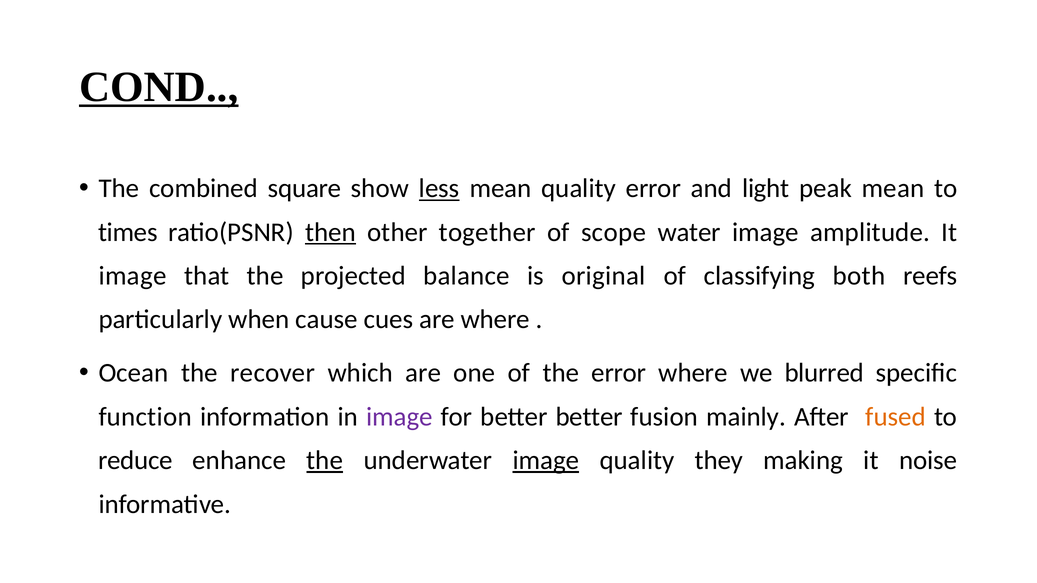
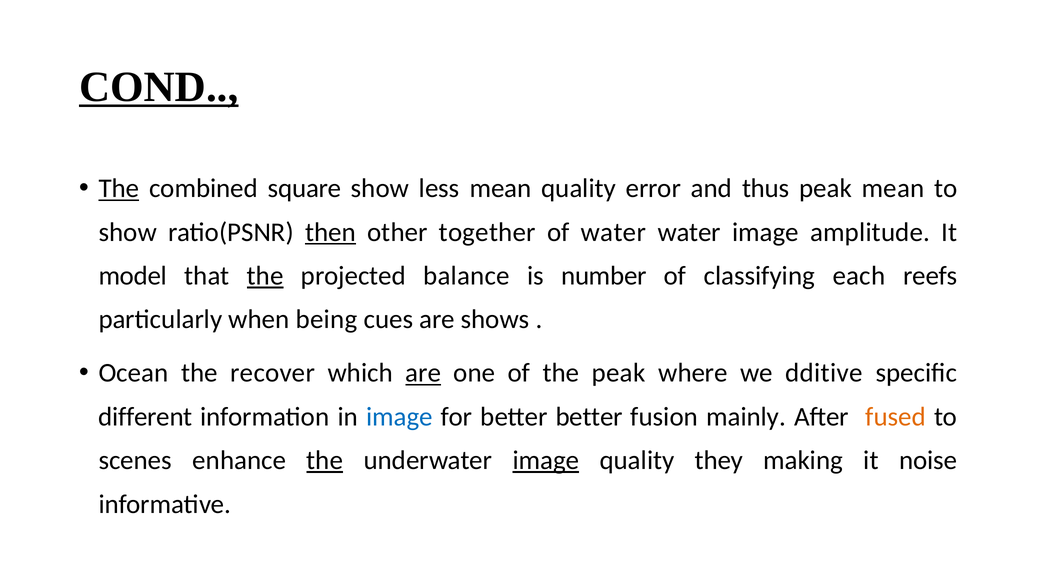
The underline: none -> present (119, 189)
less underline: present -> none (439, 189)
light: light -> thus (766, 189)
times: times -> show (128, 232)
of scope: scope -> water (613, 232)
image: image -> model (133, 276)
the underline: none -> present (265, 276)
original: original -> number (604, 276)
both: both -> each (859, 276)
cause: cause -> being (326, 320)
are where: where -> shows (495, 320)
are underline: none -> present (423, 373)
the error: error -> peak (619, 373)
blurred: blurred -> dditive (824, 373)
function: function -> different (145, 417)
image colour: purple -> blue (399, 417)
reduce: reduce -> scenes (135, 461)
